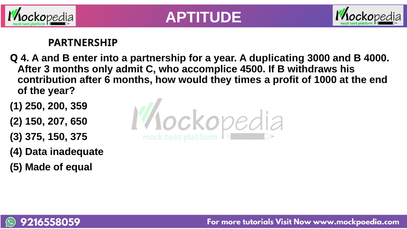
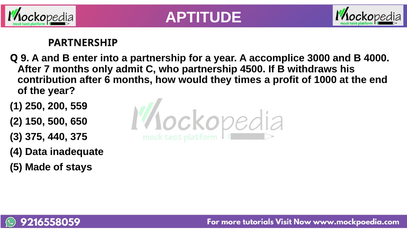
Q 4: 4 -> 9 (25, 58)
duplicating: duplicating -> accomplice (277, 58)
After 3: 3 -> 7 (47, 69)
who accomplice: accomplice -> partnership (210, 69)
359: 359 -> 559 (79, 106)
207: 207 -> 500 (58, 121)
375 150: 150 -> 440 (58, 137)
equal: equal -> stays (79, 167)
